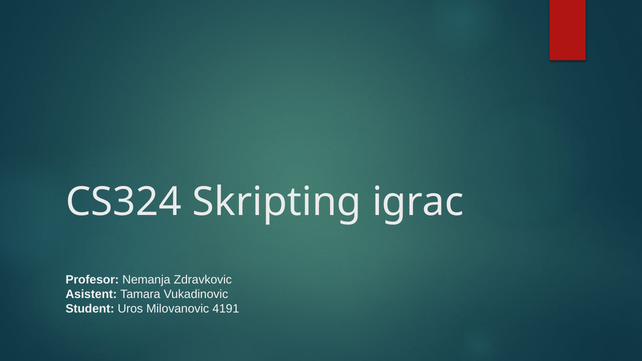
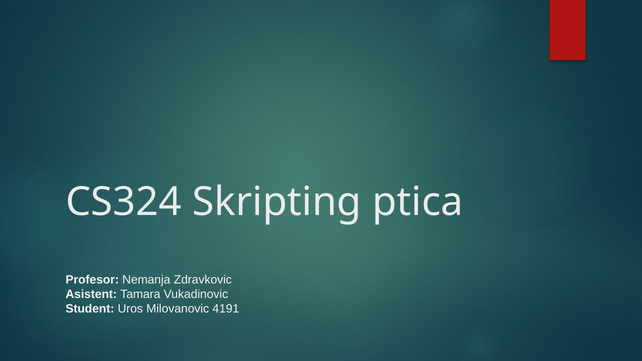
igrac: igrac -> ptica (418, 202)
